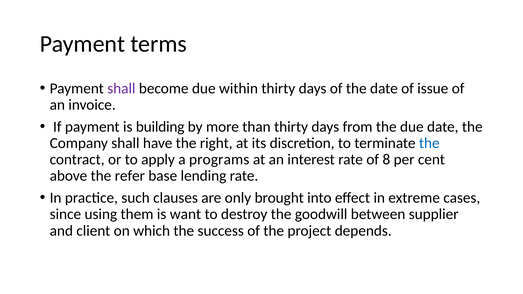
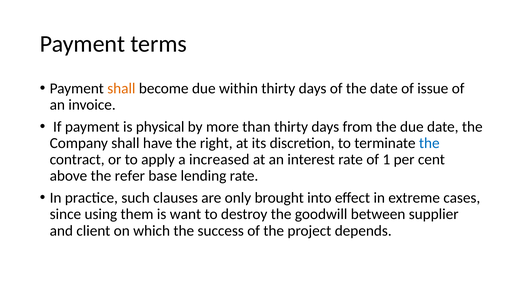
shall colour: purple -> orange (121, 88)
building: building -> physical (160, 127)
programs: programs -> increased (219, 160)
8: 8 -> 1 (386, 160)
